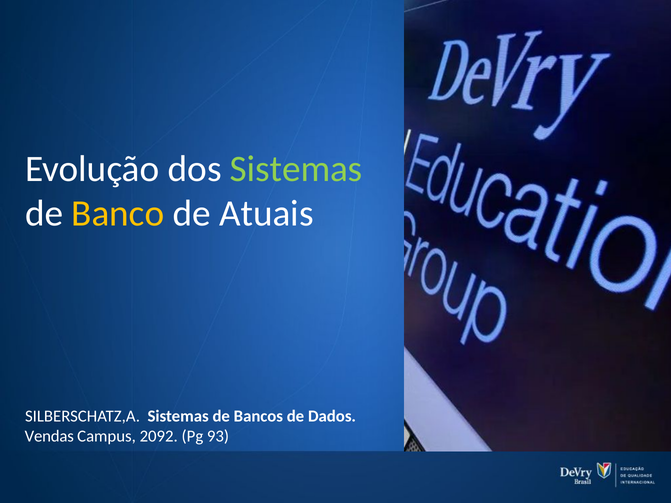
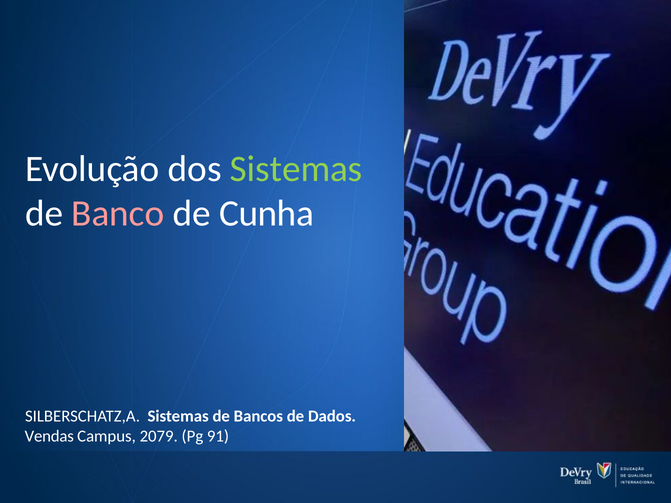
Banco colour: yellow -> pink (118, 214)
Atuais: Atuais -> Cunha (267, 214)
2092: 2092 -> 2079 (159, 436)
93: 93 -> 91 (218, 436)
